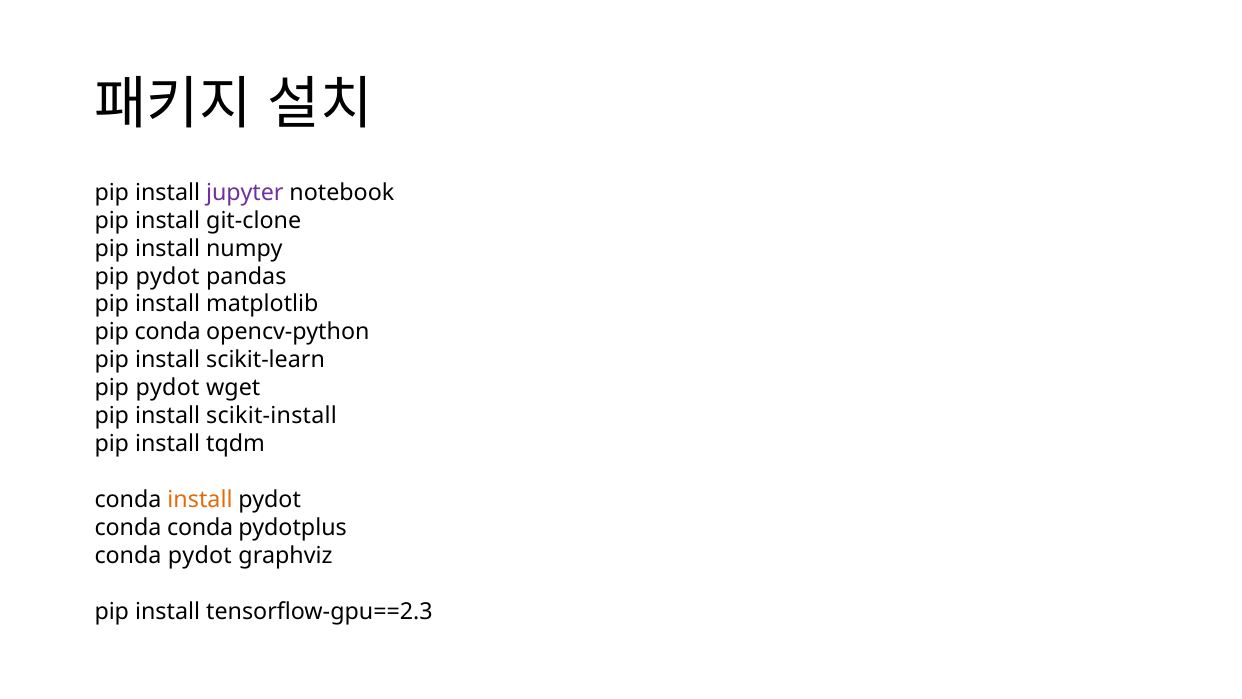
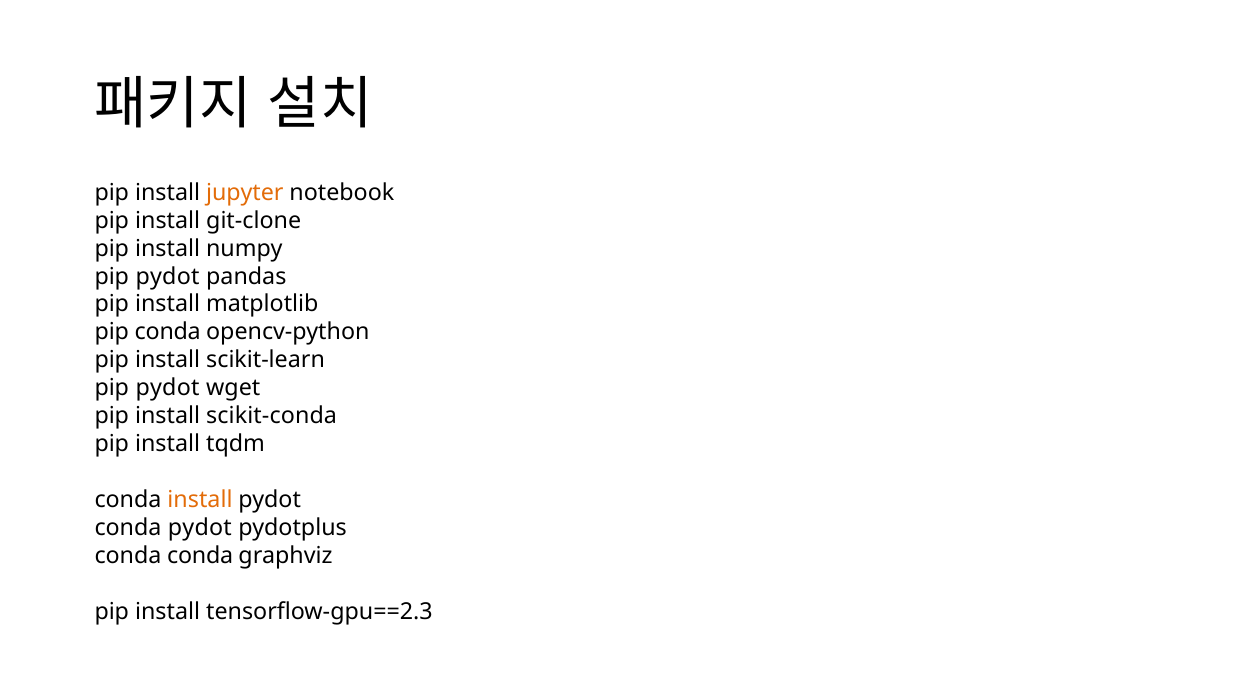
jupyter colour: purple -> orange (245, 192)
scikit-install: scikit-install -> scikit-conda (272, 416)
conda conda: conda -> pydot (200, 528)
conda pydot: pydot -> conda (200, 556)
